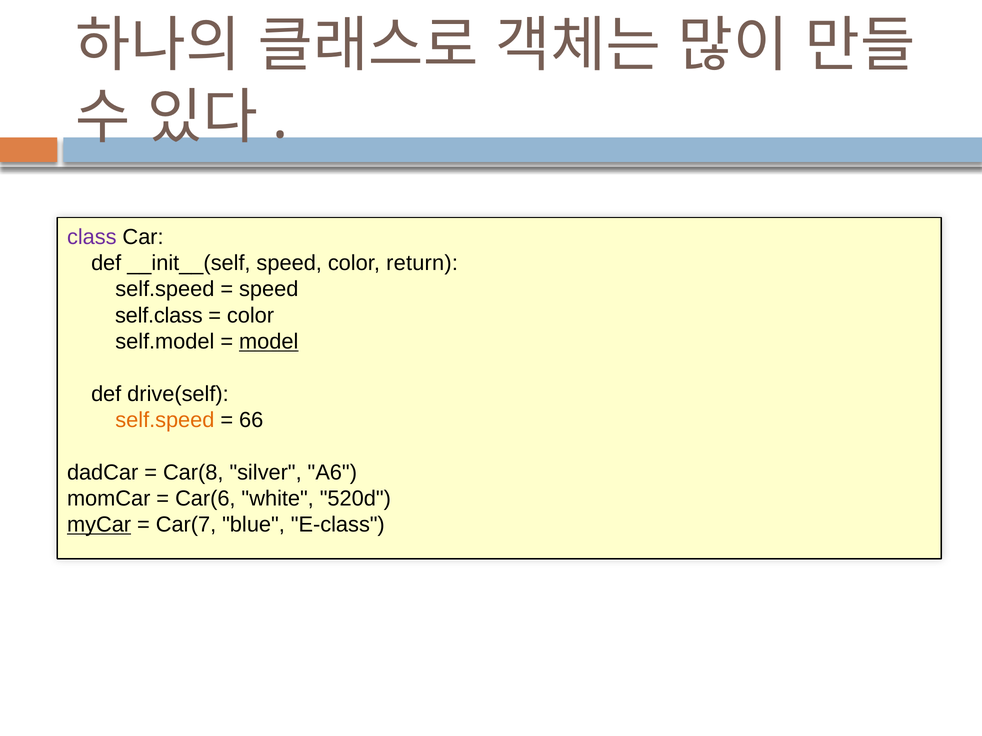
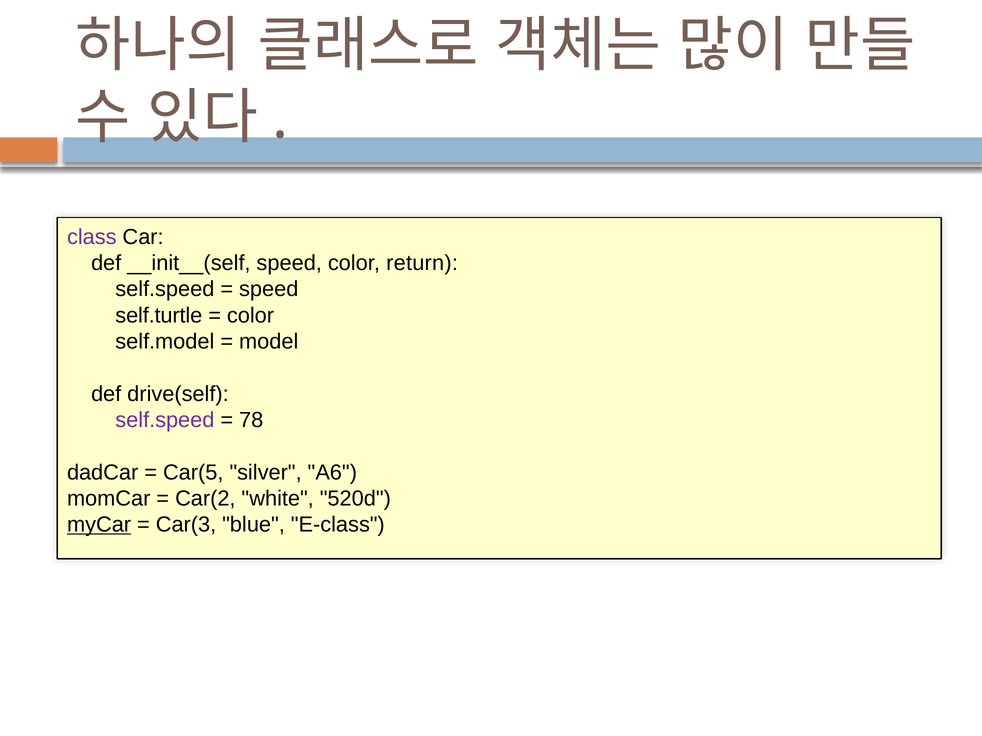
self.class: self.class -> self.turtle (159, 316)
model underline: present -> none (269, 342)
self.speed colour: orange -> purple (165, 420)
66: 66 -> 78 (251, 420)
Car(8: Car(8 -> Car(5 (193, 473)
Car(6: Car(6 -> Car(2 (205, 499)
Car(7: Car(7 -> Car(3 (186, 525)
